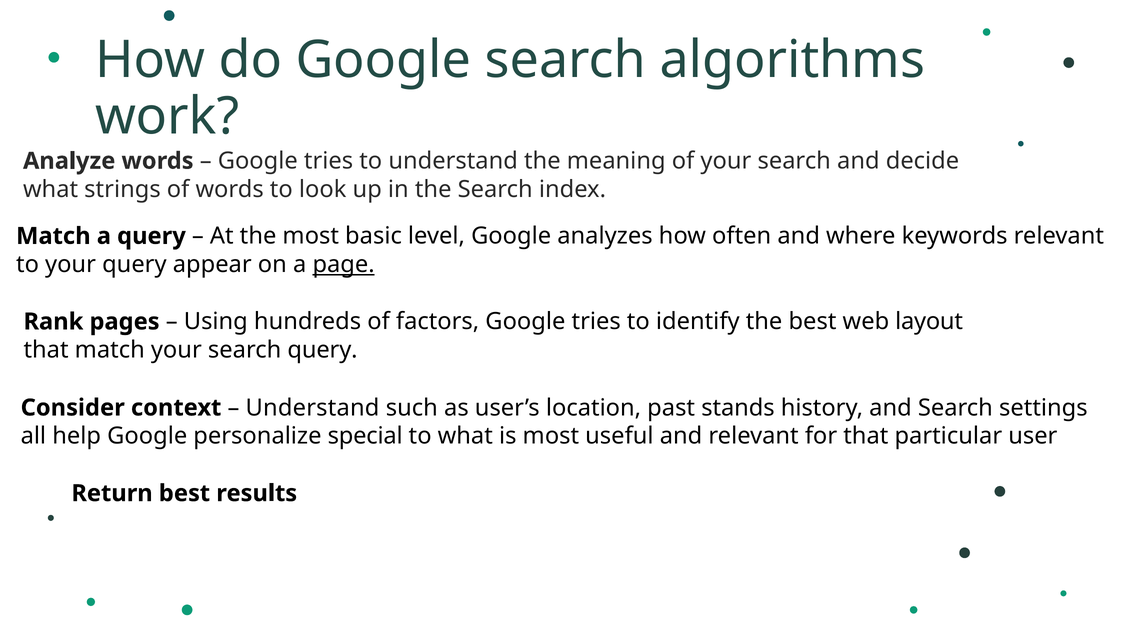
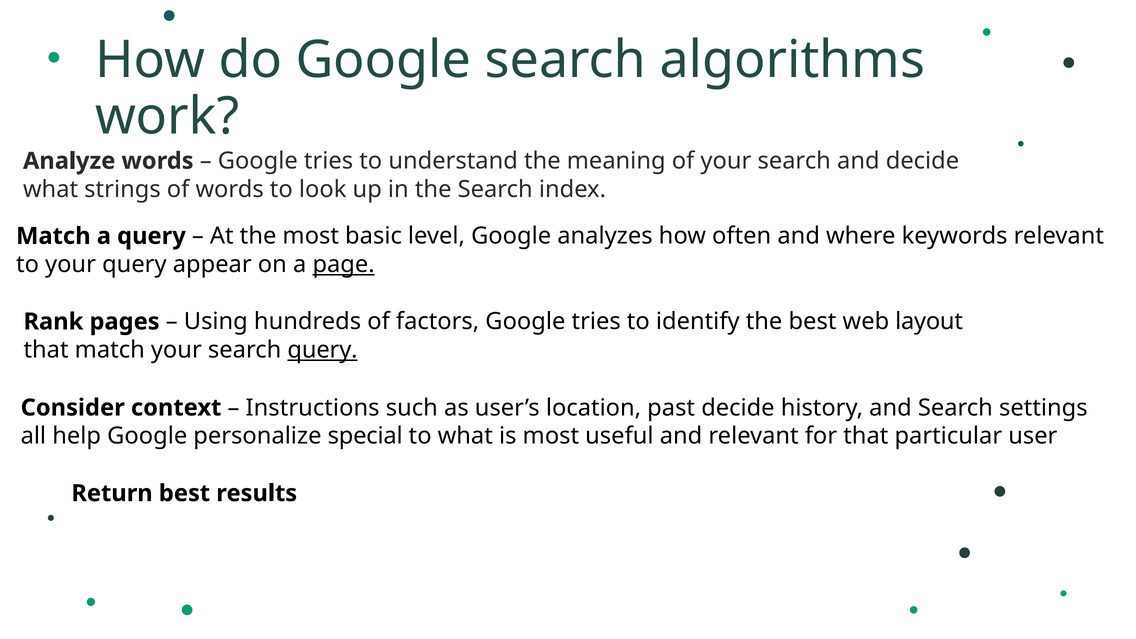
query underline: none -> present (323, 350)
Understand: Understand -> Instructions (313, 408)
past stands: stands -> decide (738, 408)
